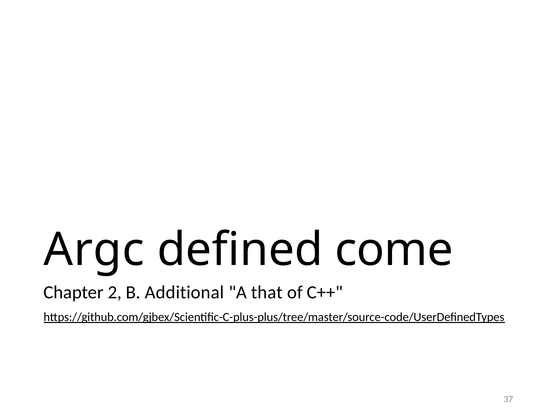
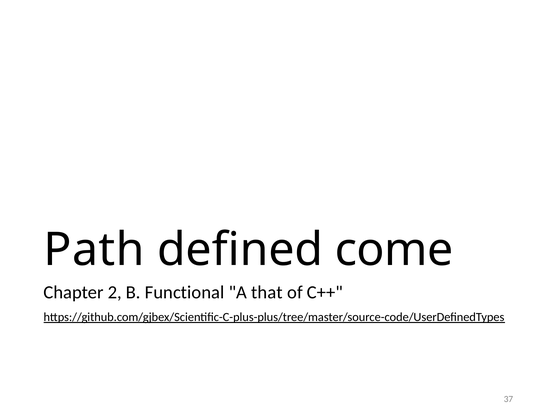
Argc: Argc -> Path (94, 250)
Additional: Additional -> Functional (185, 292)
